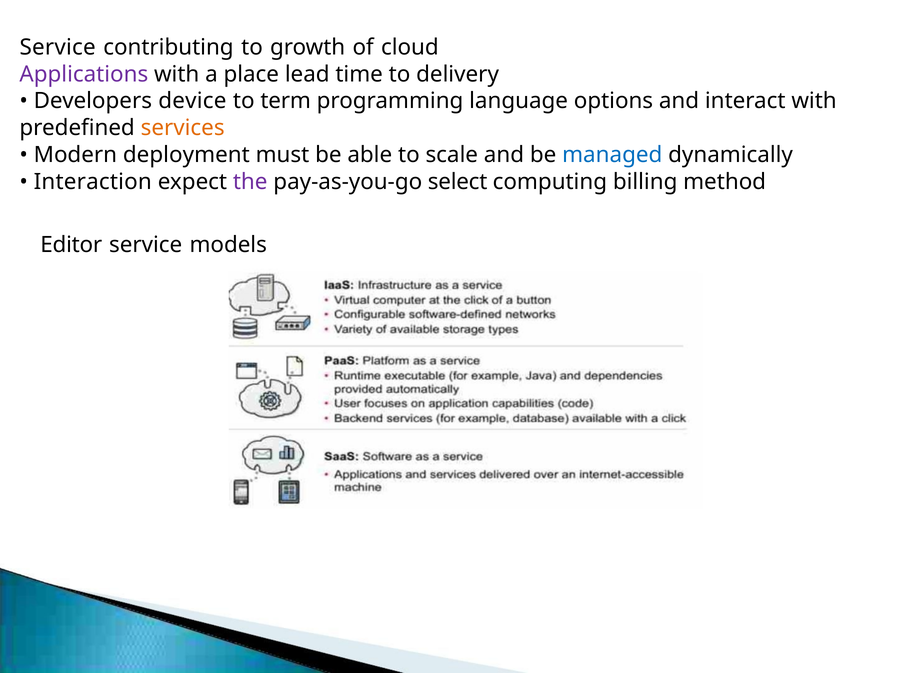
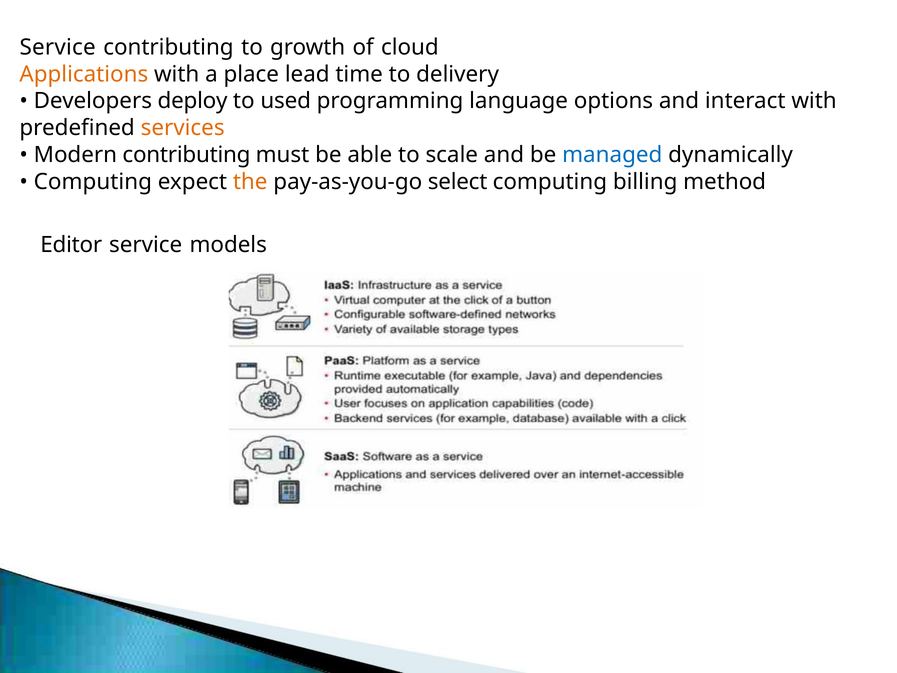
Applications colour: purple -> orange (84, 74)
device: device -> deploy (193, 101)
term: term -> used (286, 101)
Modern deployment: deployment -> contributing (186, 155)
Interaction: Interaction -> Computing (93, 182)
the colour: purple -> orange (250, 182)
